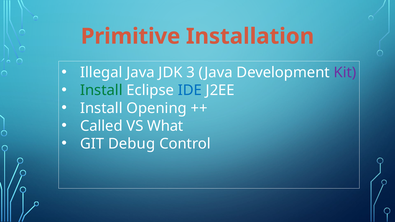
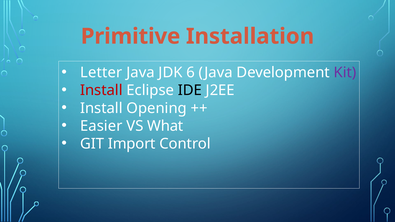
Illegal: Illegal -> Letter (101, 73)
3: 3 -> 6 (191, 73)
Install colour: green -> red (101, 90)
IDE colour: blue -> black (190, 90)
Called: Called -> Easier (101, 126)
Debug: Debug -> Import (132, 144)
